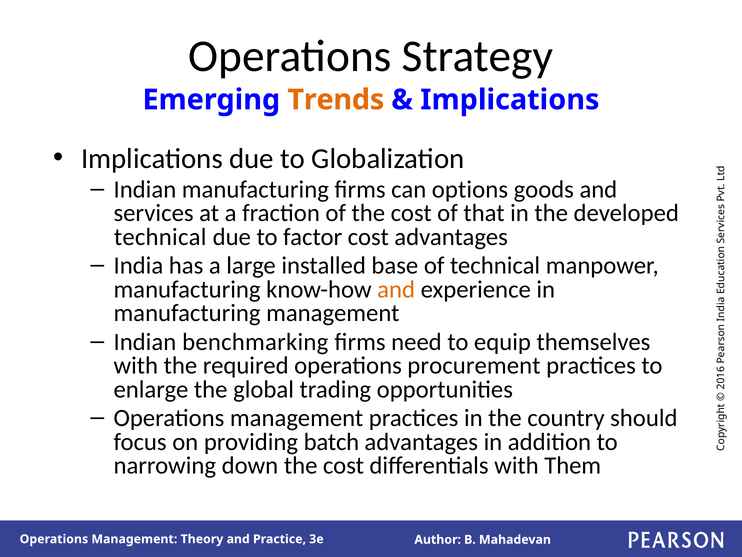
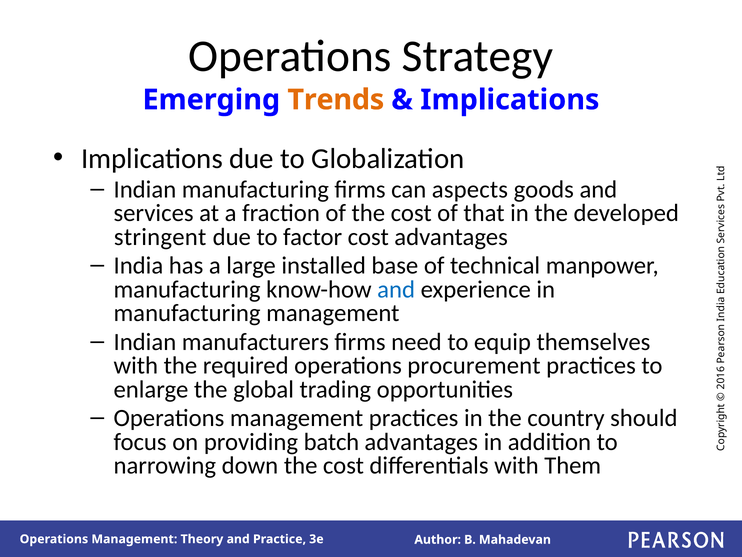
options: options -> aspects (470, 189)
technical: technical -> stringent (160, 237)
and colour: orange -> blue (396, 289)
benchmarking: benchmarking -> manufacturers (255, 342)
